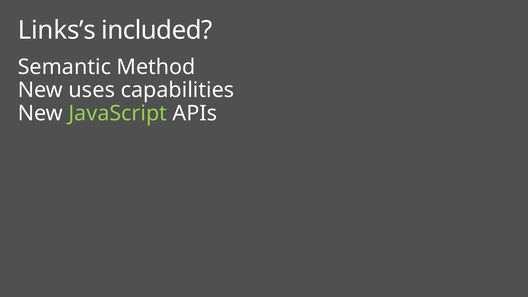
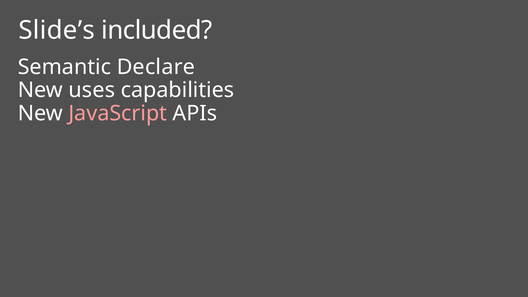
Links’s: Links’s -> Slide’s (57, 30)
Method: Method -> Declare (156, 67)
JavaScript colour: light green -> pink (118, 113)
